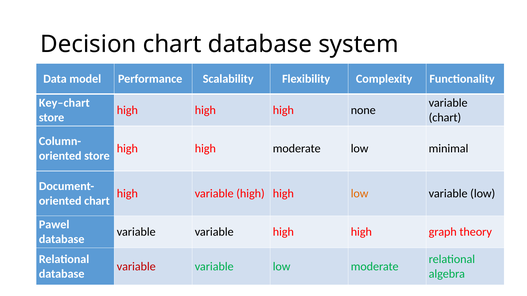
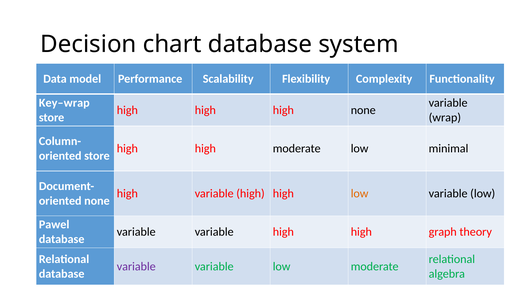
Key–chart: Key–chart -> Key–wrap (64, 103)
chart: chart -> wrap (445, 118)
chart: chart -> none (97, 201)
variable colour: red -> purple (136, 267)
